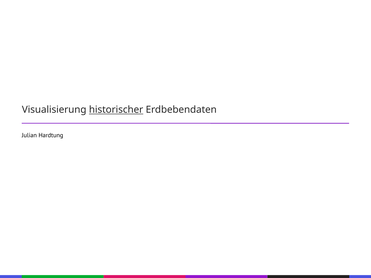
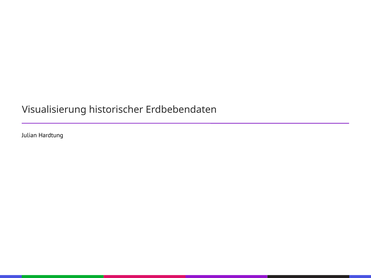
historischer underline: present -> none (116, 110)
